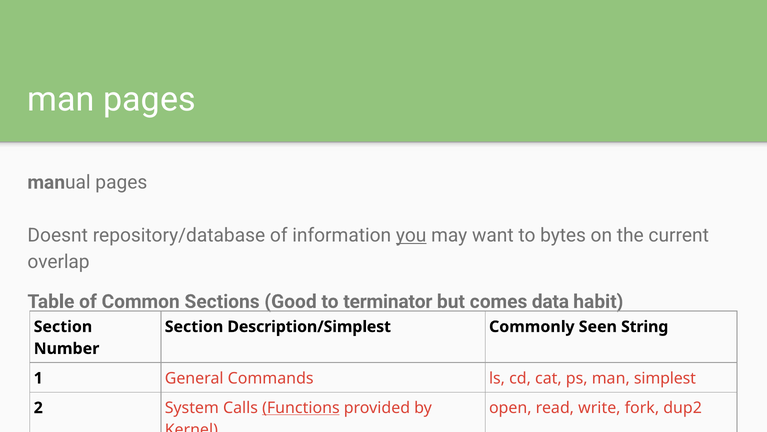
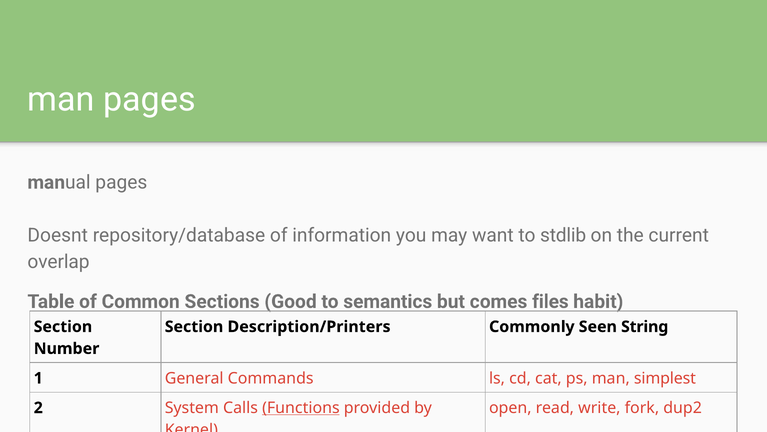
you underline: present -> none (411, 235)
to bytes: bytes -> stdlib (563, 235)
terminator: terminator -> semantics (388, 301)
data: data -> files (550, 301)
Description/Simplest: Description/Simplest -> Description/Printers (309, 326)
